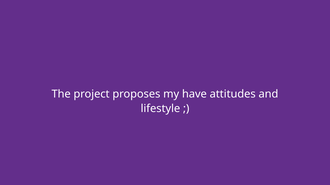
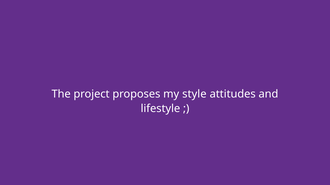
have: have -> style (194, 94)
